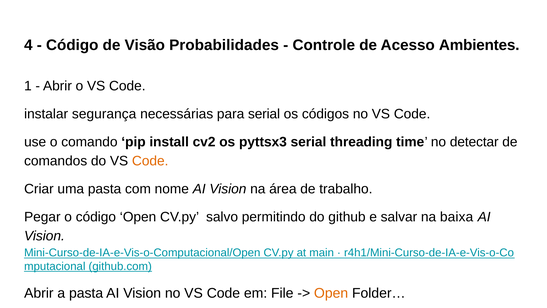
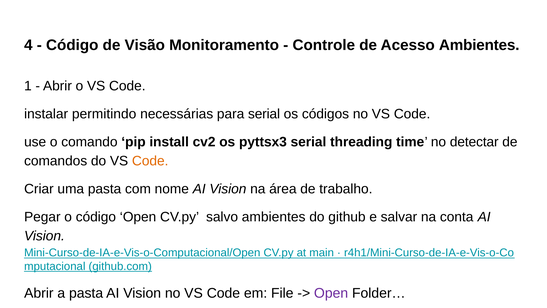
Probabilidades: Probabilidades -> Monitoramento (224, 45)
segurança: segurança -> permitindo (104, 114)
salvo permitindo: permitindo -> ambientes (274, 217)
baixa: baixa -> conta (457, 217)
Open colour: orange -> purple (331, 293)
